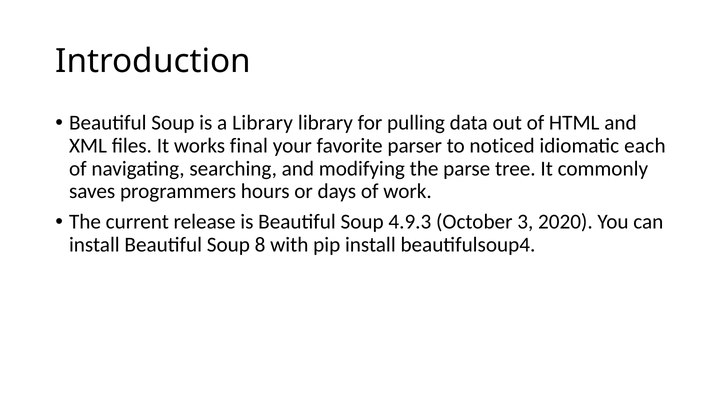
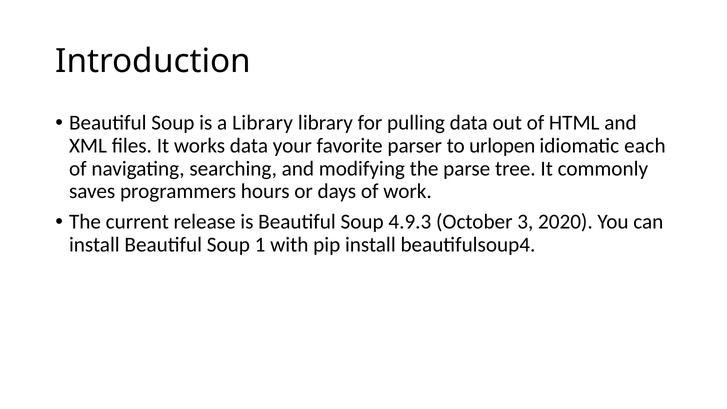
works final: final -> data (249, 146)
noticed: noticed -> urlopen (502, 146)
8: 8 -> 1 (260, 245)
